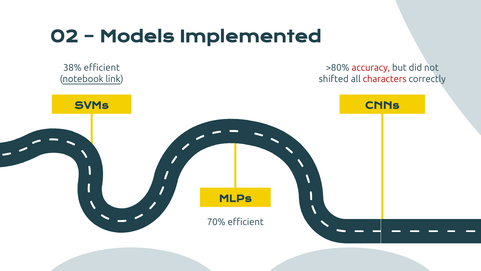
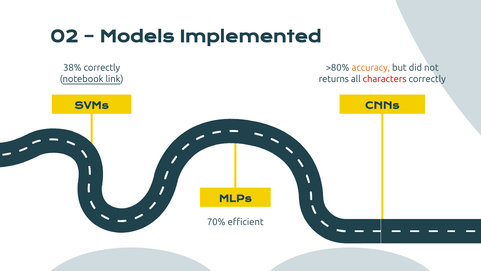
38% efficient: efficient -> correctly (102, 68)
accuracy colour: red -> orange (371, 68)
shifted: shifted -> returns (334, 79)
